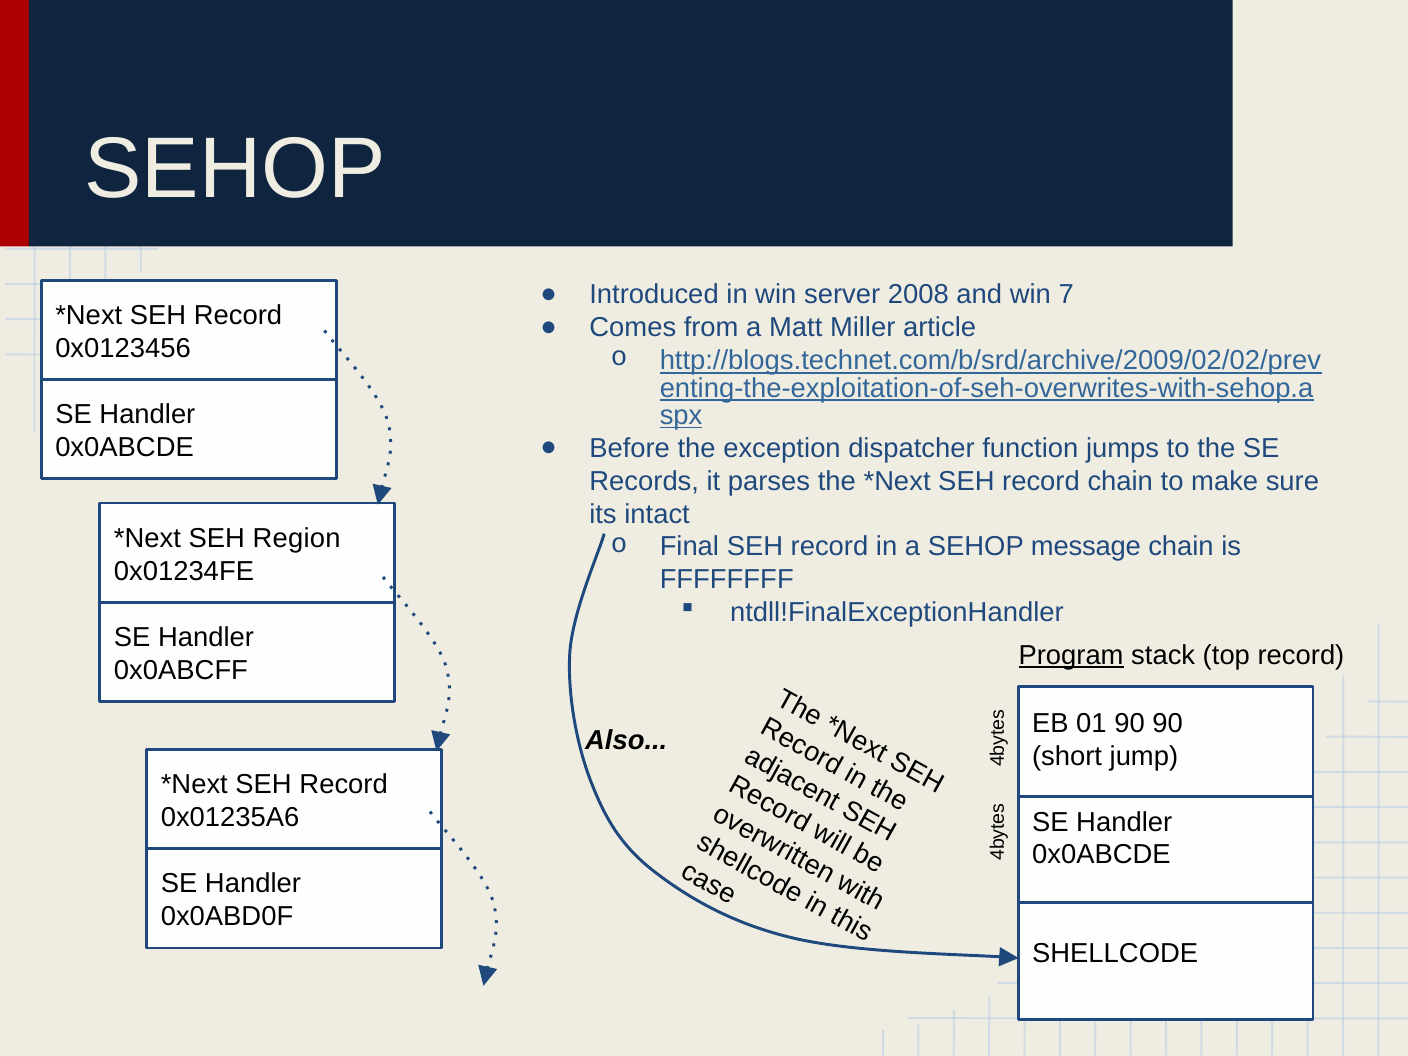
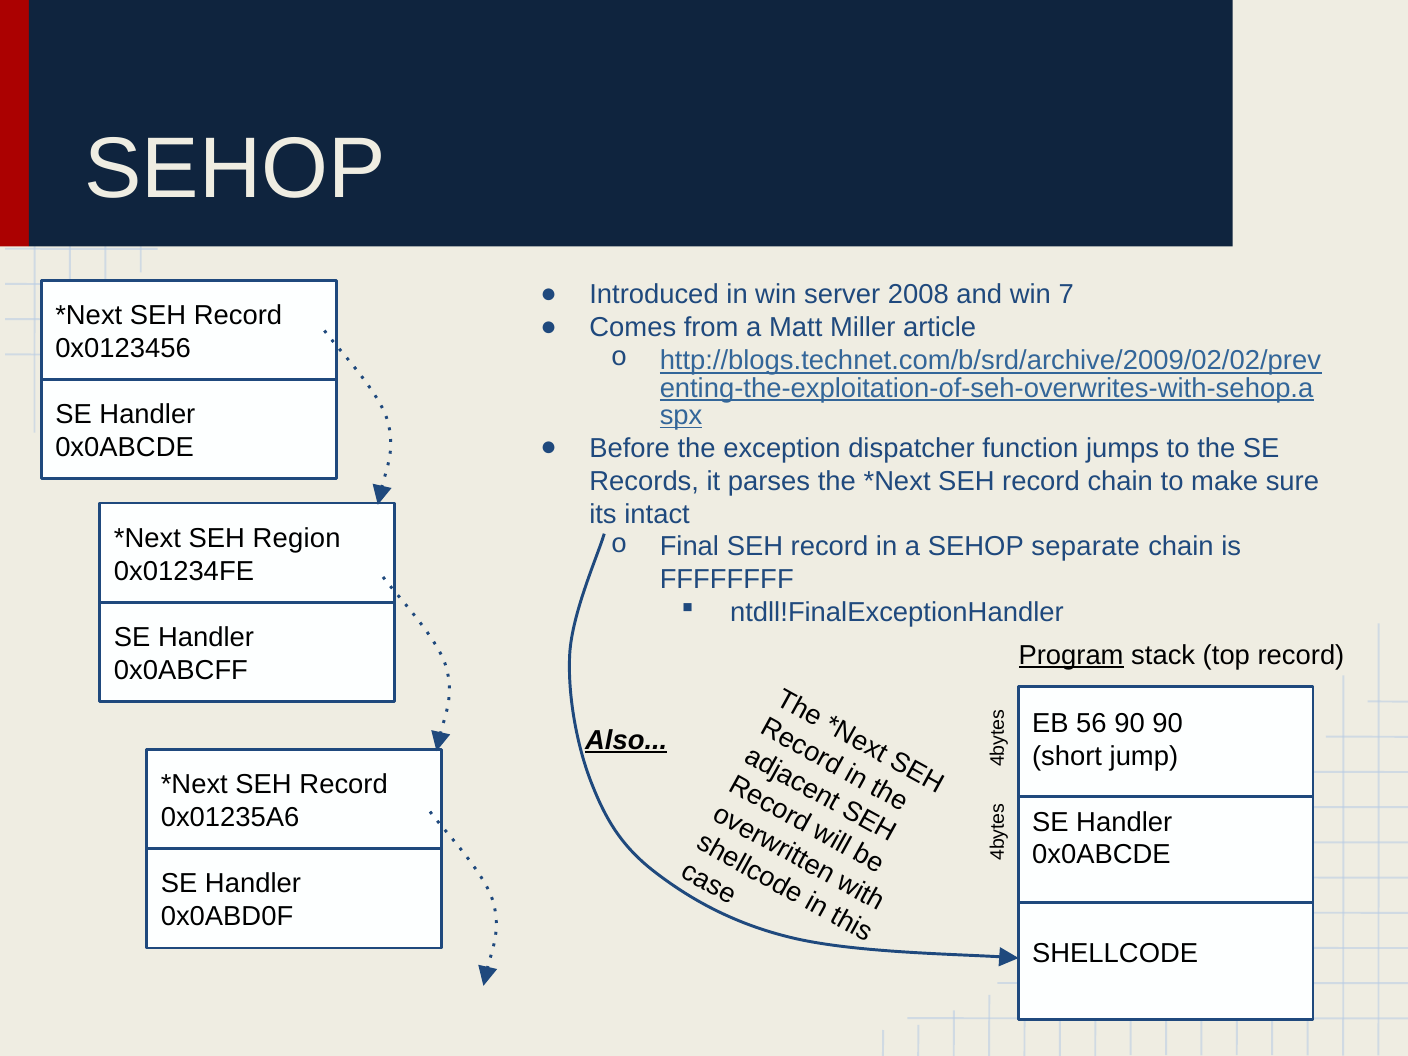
message: message -> separate (1086, 547)
01: 01 -> 56 (1091, 723)
Also underline: none -> present (626, 740)
